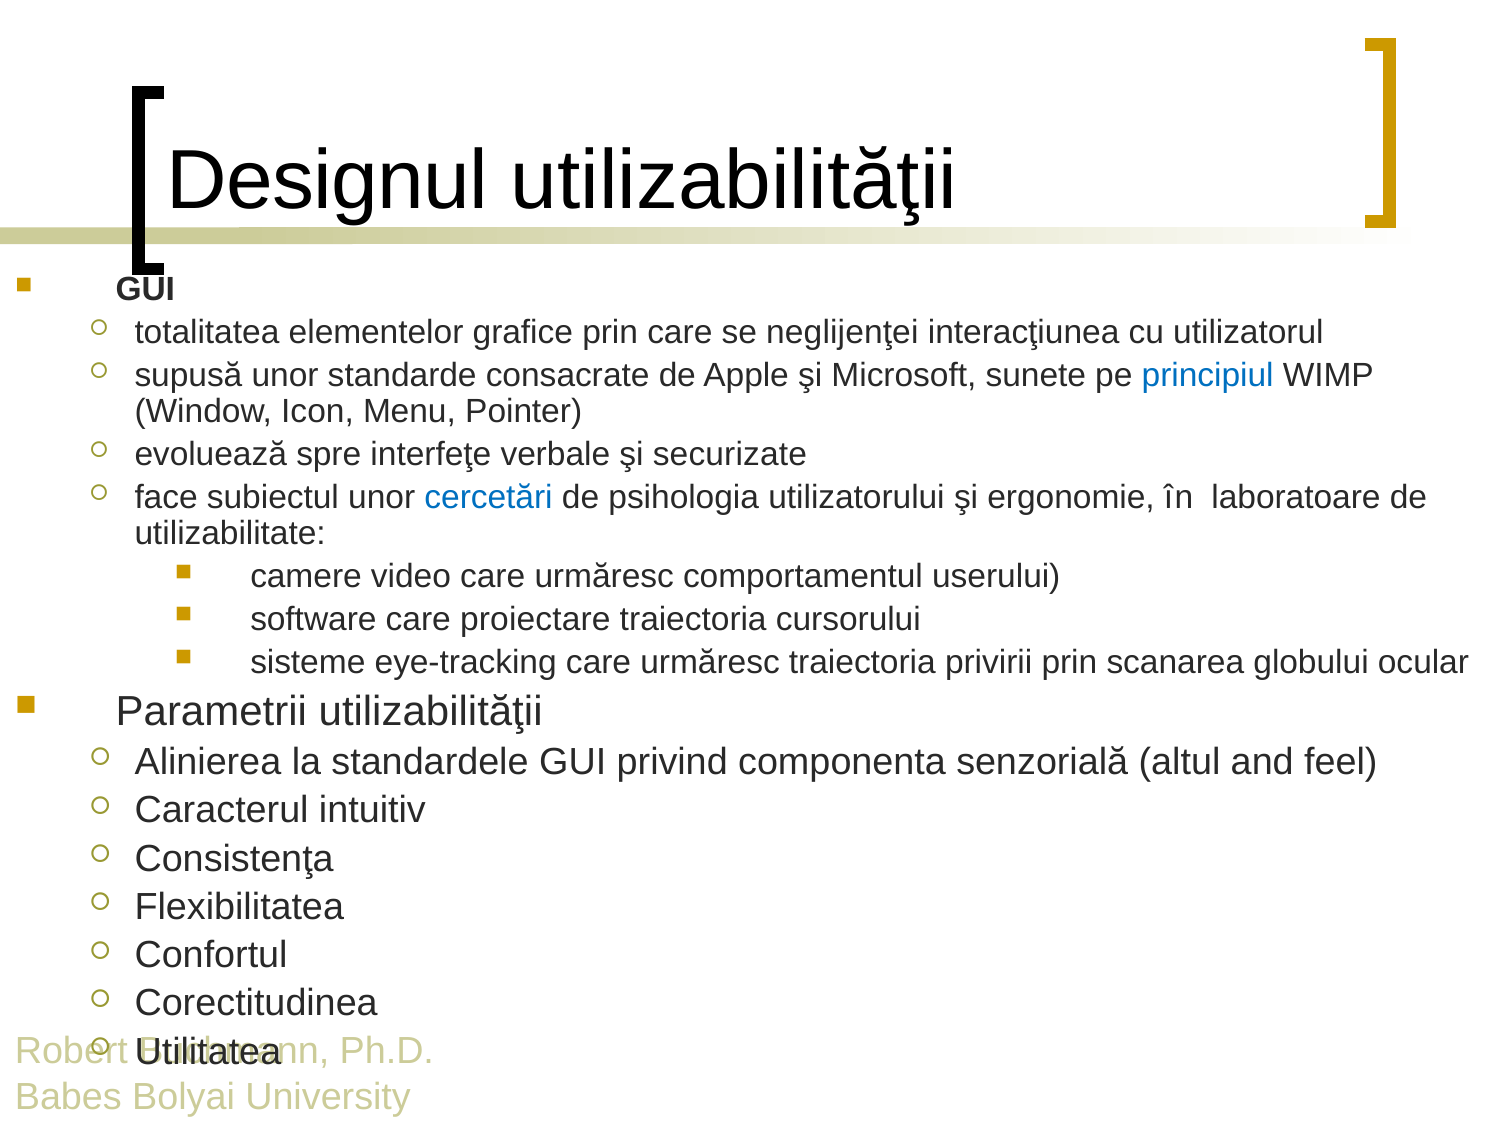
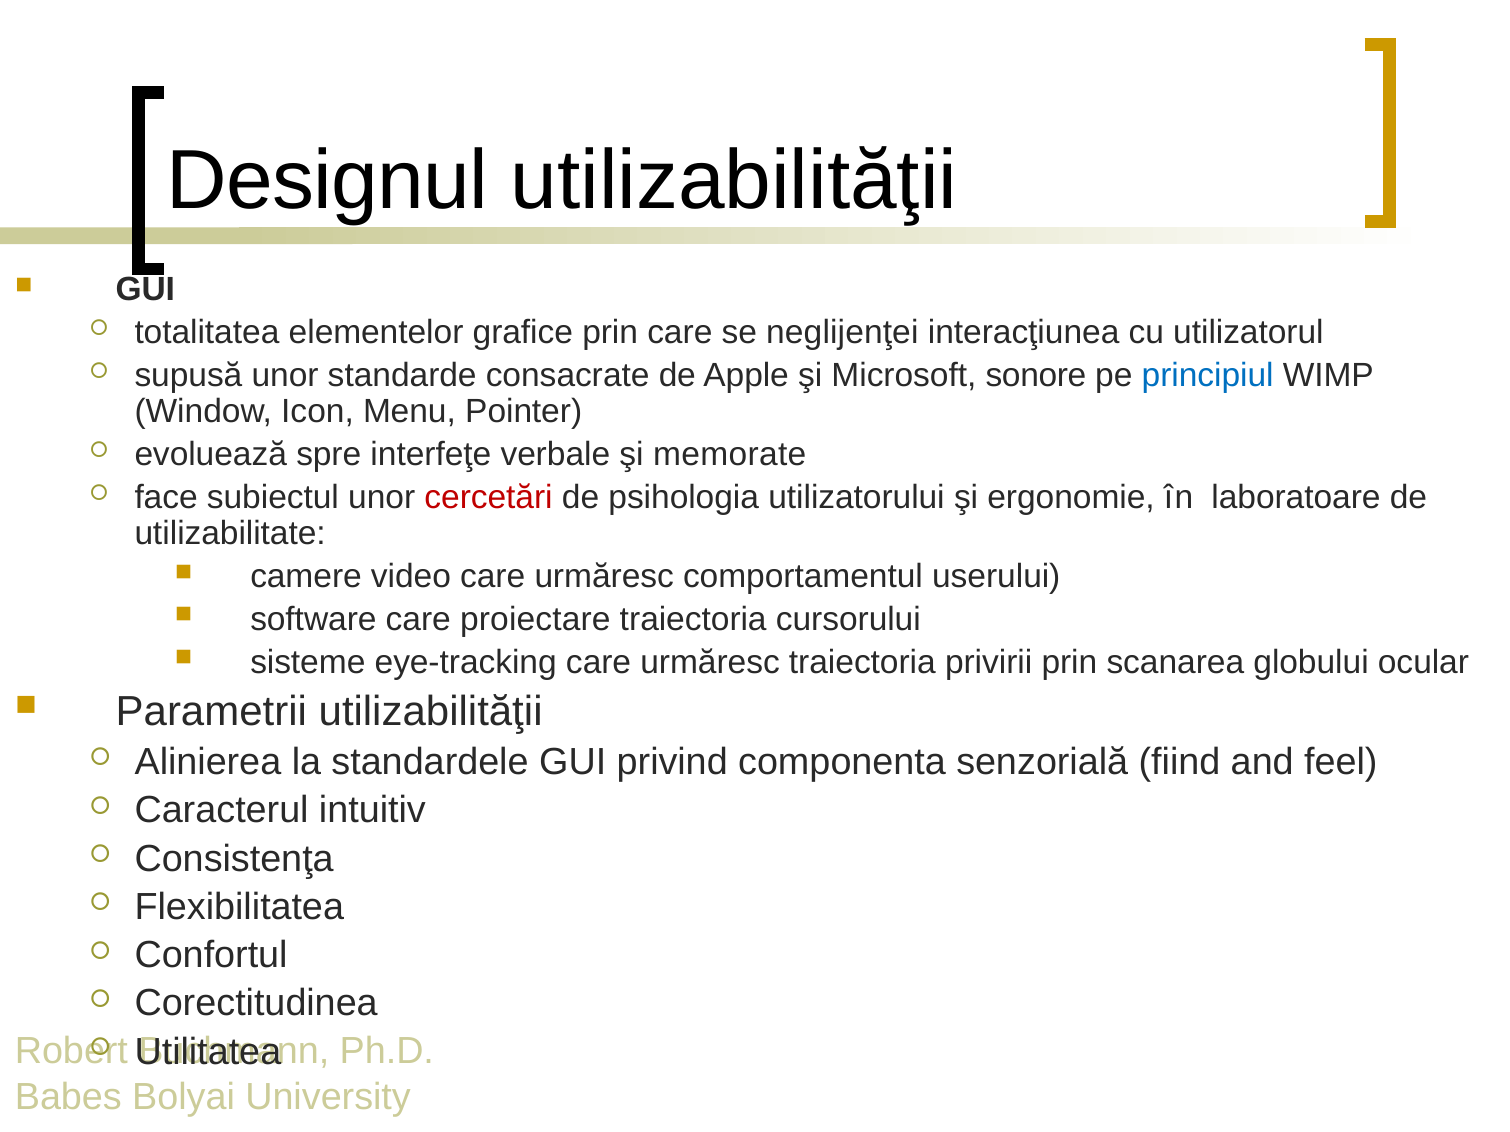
sunete: sunete -> sonore (1036, 376)
securizate: securizate -> memorate (730, 455)
cercetări colour: blue -> red (489, 498)
altul: altul -> fiind (1179, 762)
